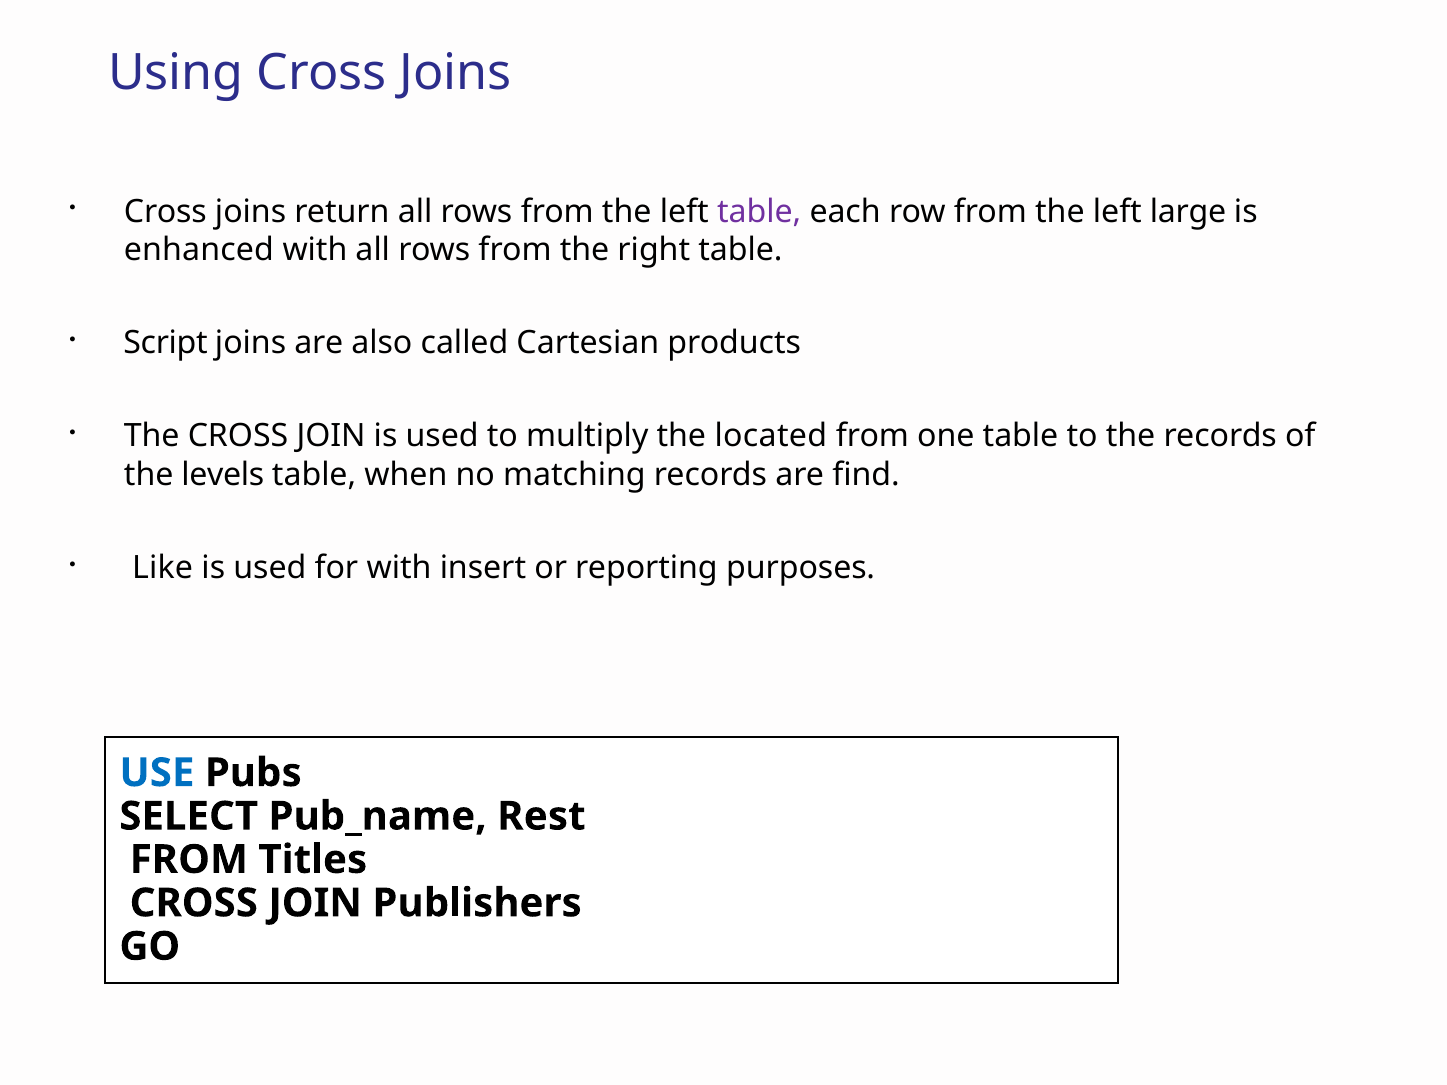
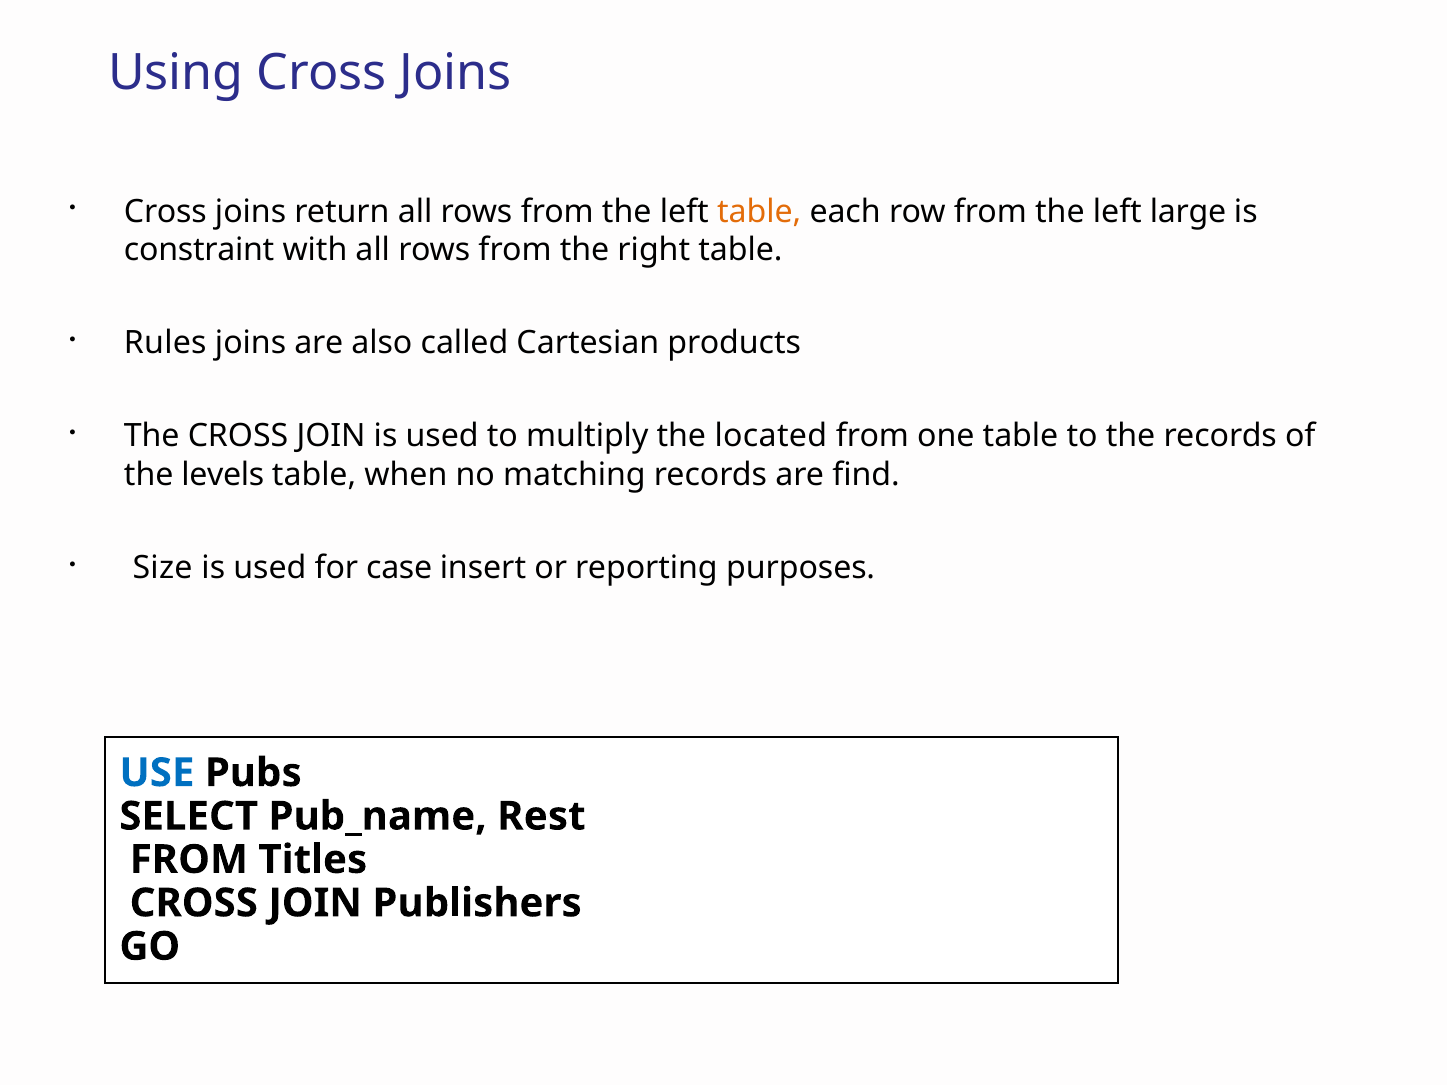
table colour: purple -> orange (759, 212)
enhanced: enhanced -> constraint (199, 250)
Script: Script -> Rules (165, 343)
Like: Like -> Size (163, 568)
for with: with -> case (399, 568)
